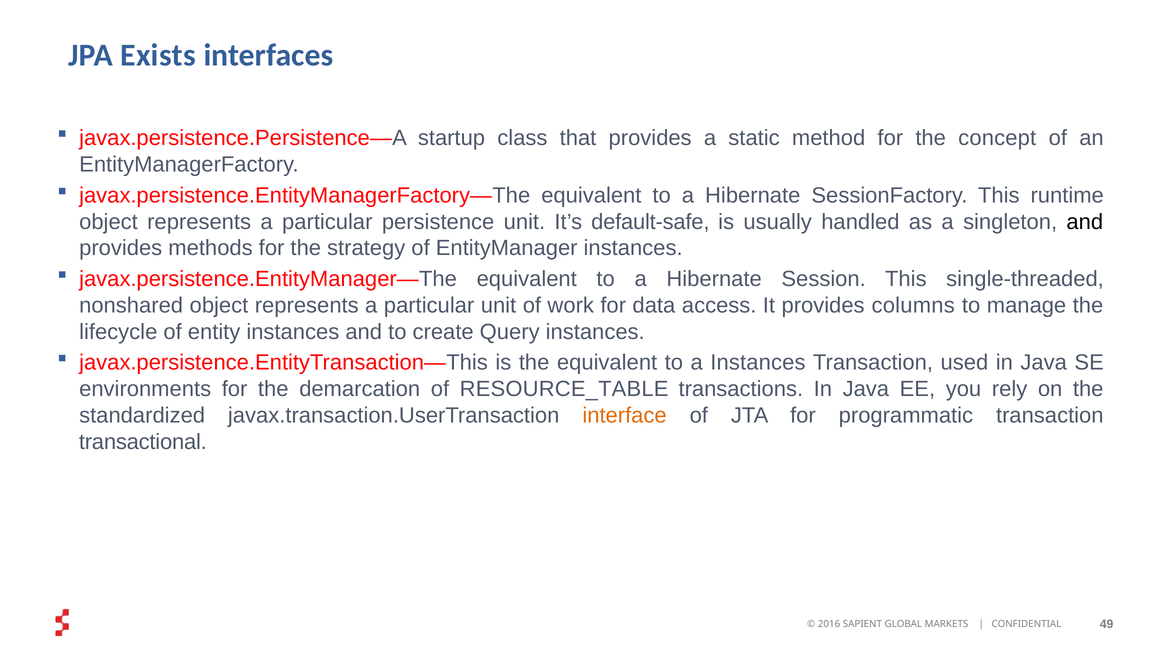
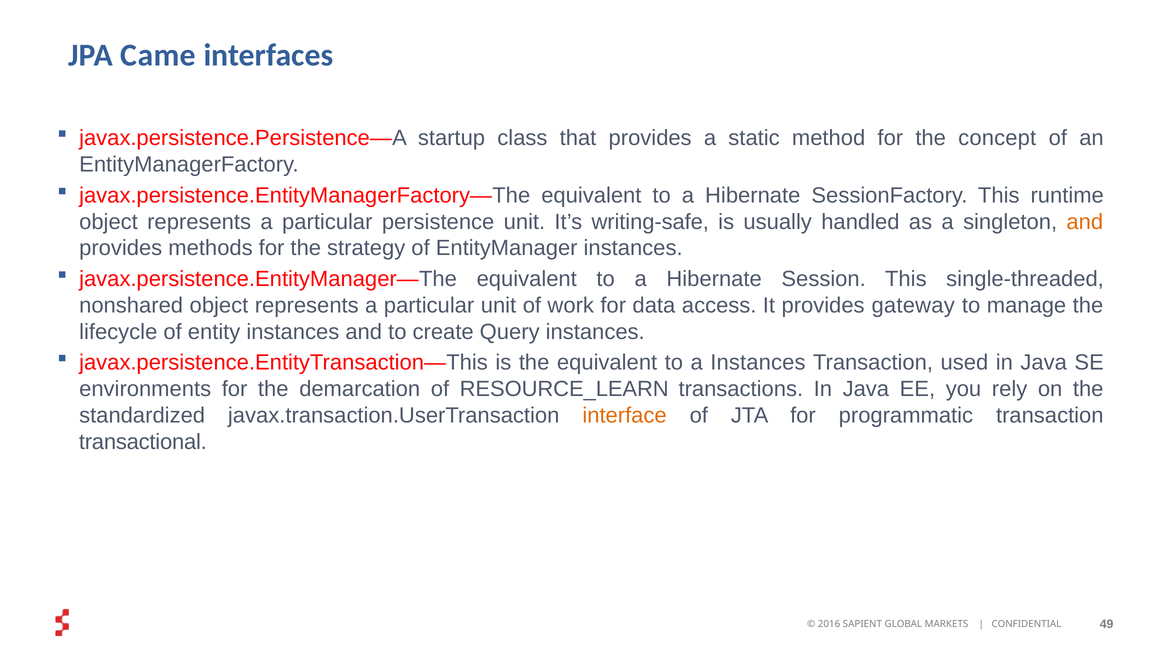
Exists: Exists -> Came (158, 55)
default-safe: default-safe -> writing-safe (650, 222)
and colour: black -> orange (1085, 222)
columns: columns -> gateway (913, 305)
RESOURCE_TABLE: RESOURCE_TABLE -> RESOURCE_LEARN (564, 389)
